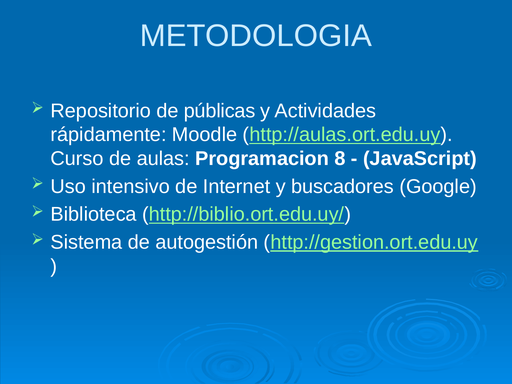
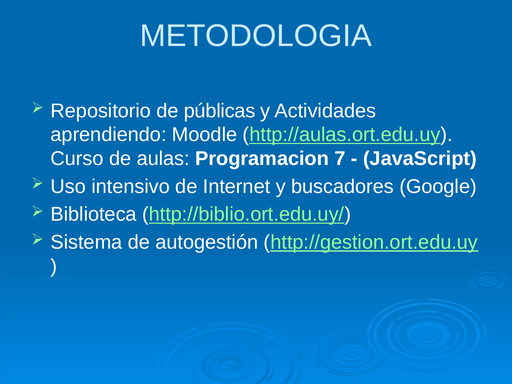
rápidamente: rápidamente -> aprendiendo (109, 135)
8: 8 -> 7 (340, 159)
